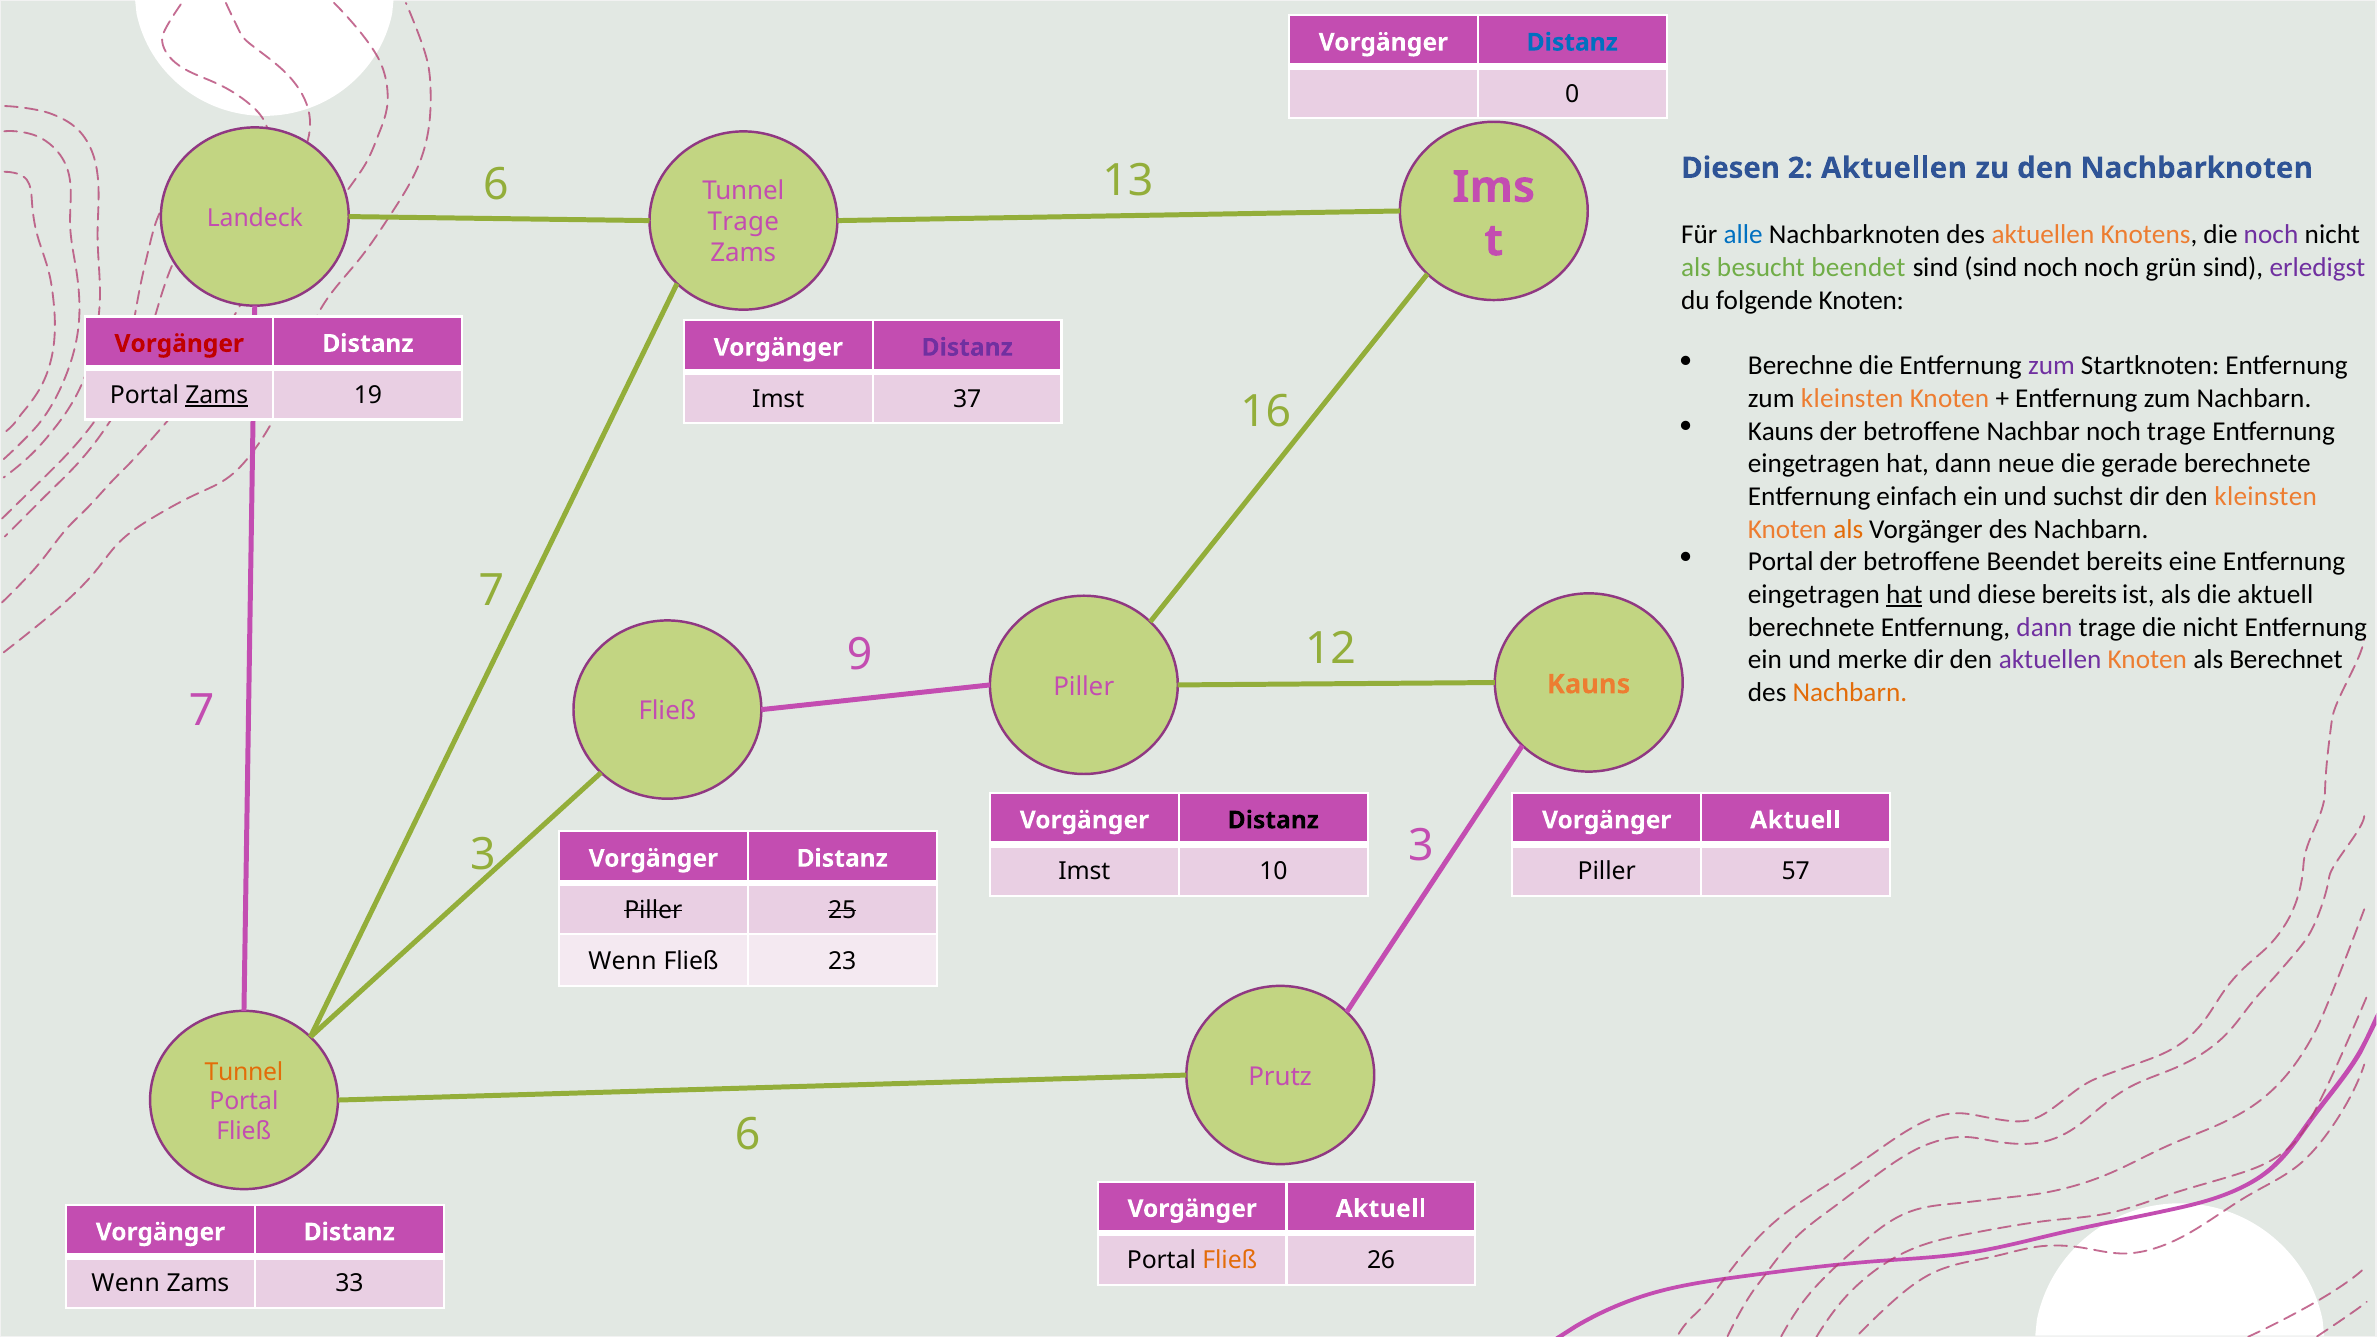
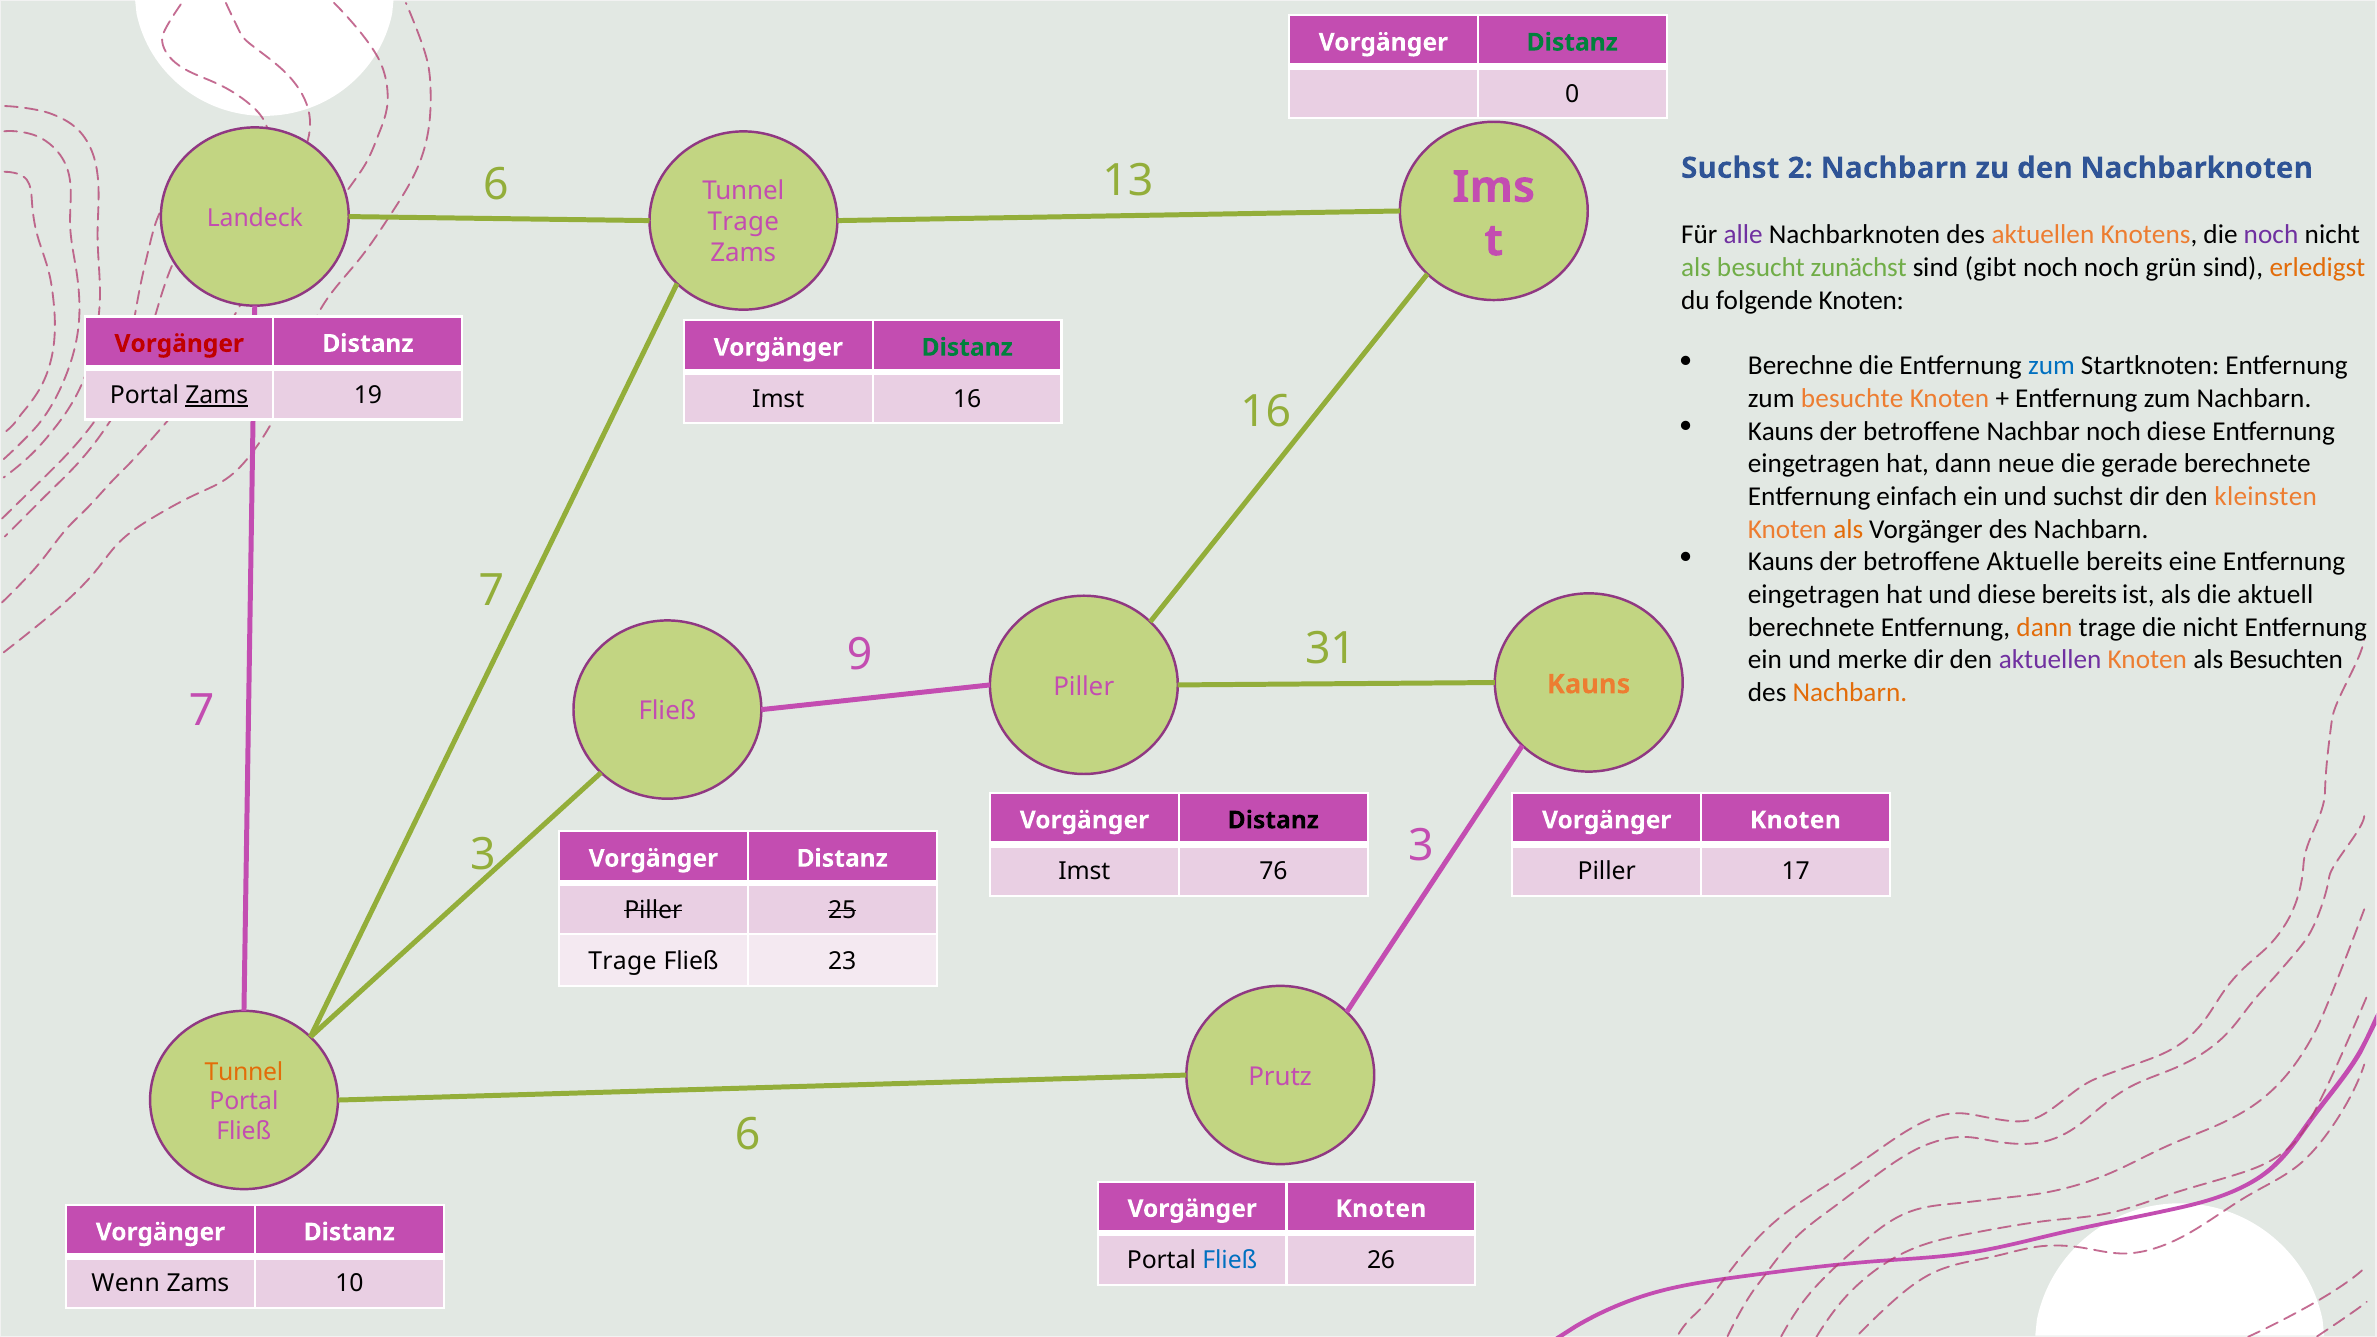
Distanz colour: blue -> green (1572, 42)
Diesen: Diesen -> Suchst (1730, 168)
2 Aktuellen: Aktuellen -> Nachbarn (1894, 168)
alle colour: blue -> purple (1743, 235)
besucht beendet: beendet -> zunächst (1859, 268)
sind sind: sind -> gibt (1991, 268)
erledigst colour: purple -> orange (2317, 268)
Distanz colour: purple -> green (967, 348)
zum colour: purple -> blue (2051, 366)
zum kleinsten: kleinsten -> besuchte (1852, 398)
Imst 37: 37 -> 16 (967, 399)
noch trage: trage -> diese (2177, 431)
Portal: Portal -> Kauns (1781, 562)
betroffene Beendet: Beendet -> Aktuelle (2033, 562)
hat underline: present -> none (1904, 595)
dann colour: purple -> orange (2044, 627)
12: 12 -> 31 (1331, 649)
Berechnet: Berechnet -> Besuchten (2286, 660)
Aktuell: Aktuell -> Knoten (1795, 820)
10: 10 -> 76 (1273, 872)
57: 57 -> 17 (1796, 872)
Wenn: Wenn -> Trage (623, 962)
Aktuell: Aktuell -> Knoten (1381, 1209)
Fließ colour: orange -> blue (1230, 1260)
33: 33 -> 10 (349, 1284)
